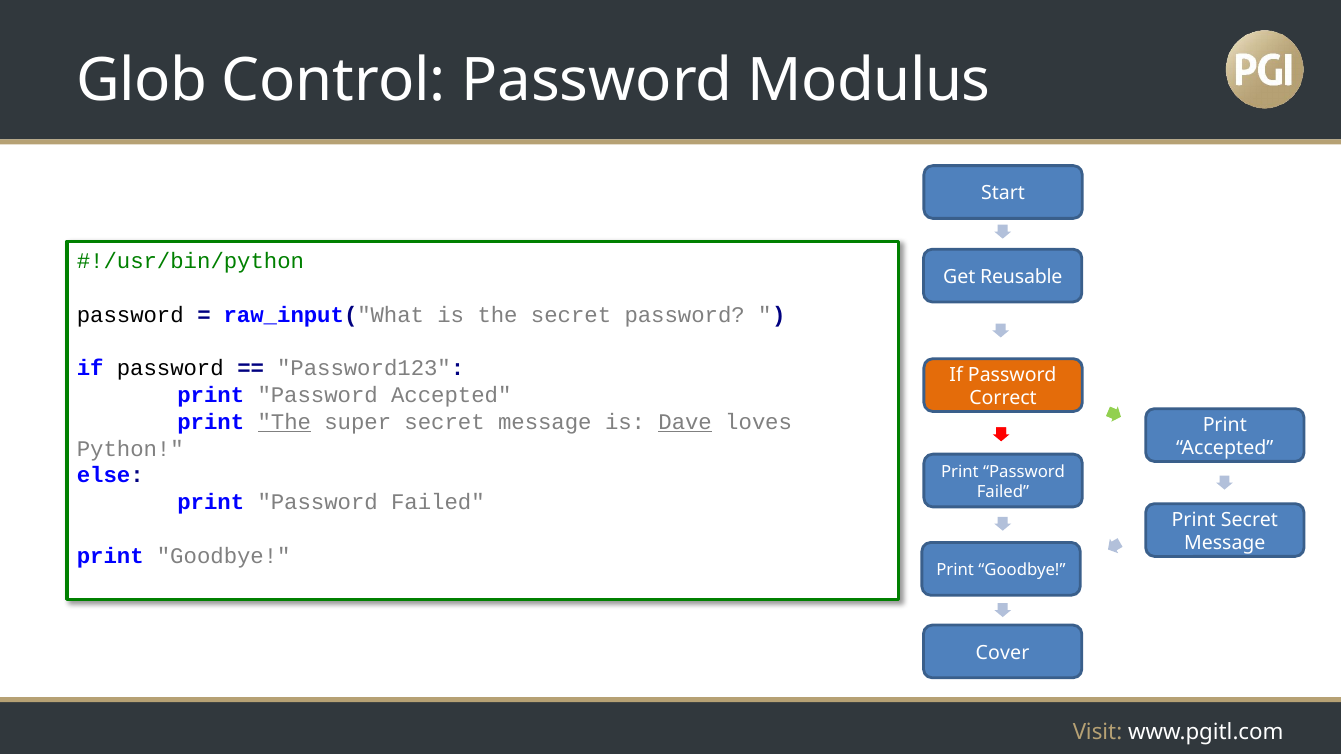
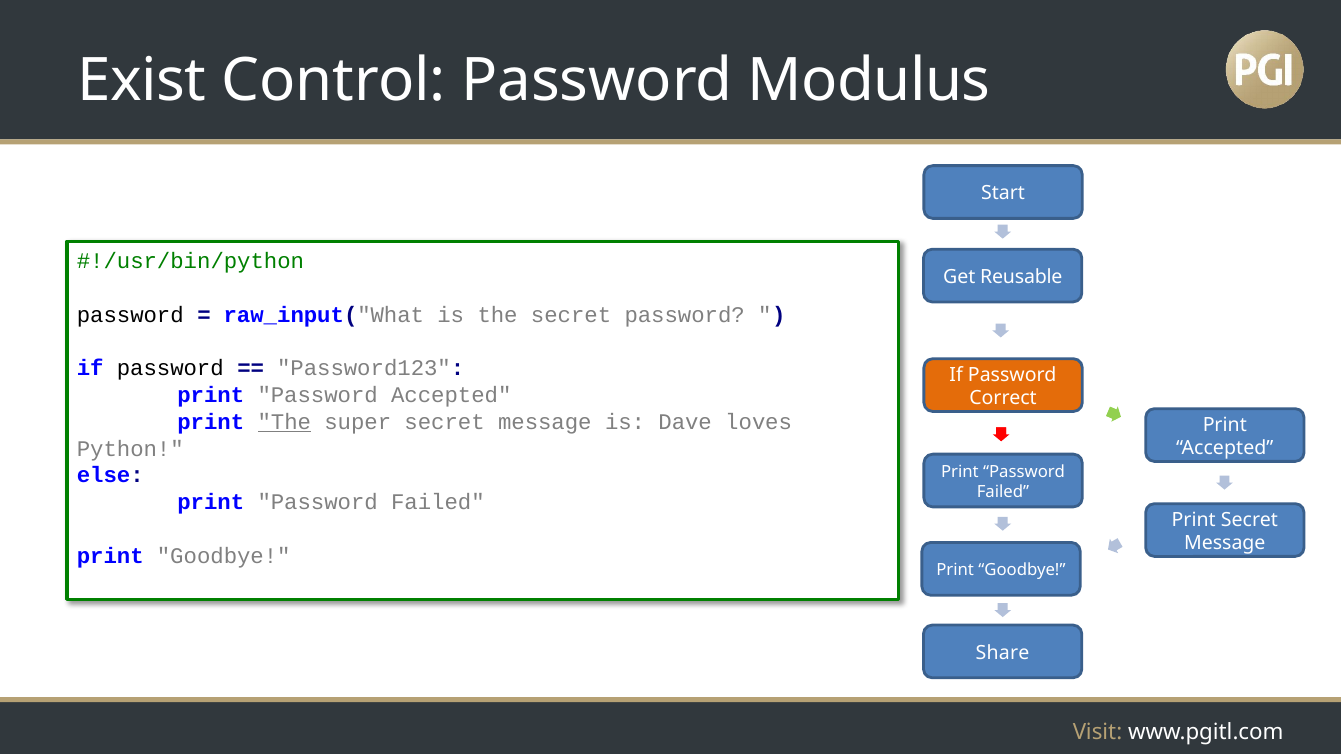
Glob: Glob -> Exist (142, 81)
Dave underline: present -> none (685, 422)
Cover: Cover -> Share (1002, 653)
